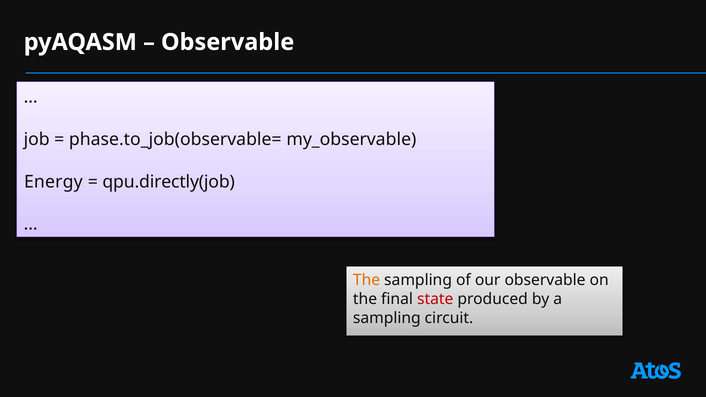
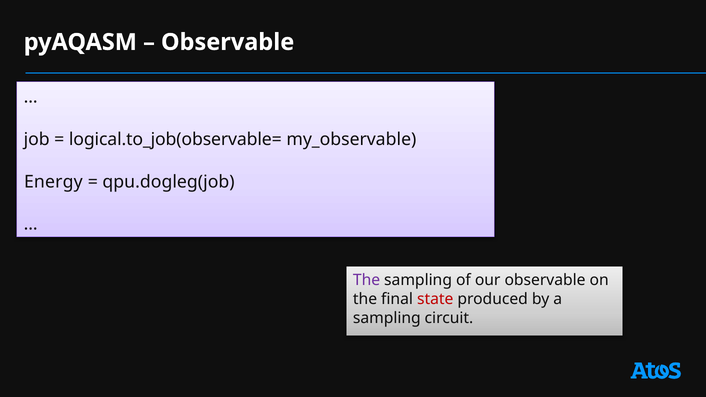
phase.to_job(observable=: phase.to_job(observable= -> logical.to_job(observable= (175, 139)
qpu.directly(job: qpu.directly(job -> qpu.dogleg(job (169, 182)
The colour: orange -> purple (367, 280)
